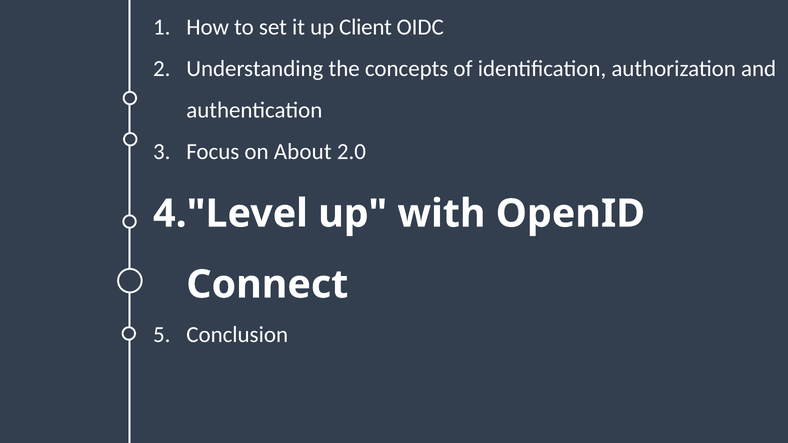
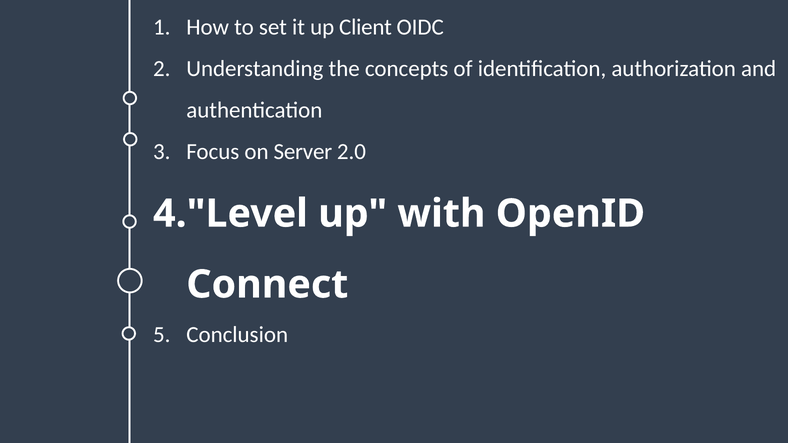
About: About -> Server (303, 152)
